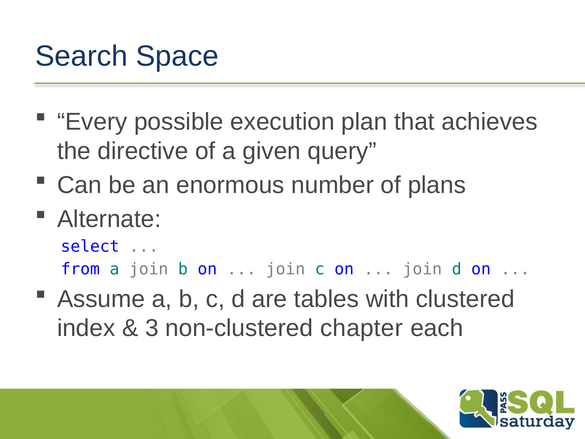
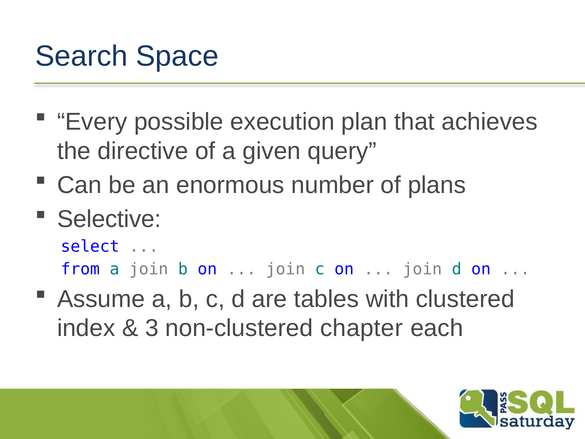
Alternate: Alternate -> Selective (109, 219)
